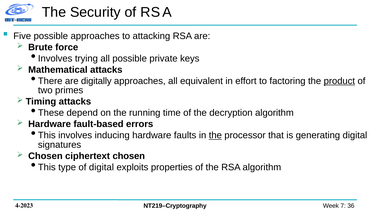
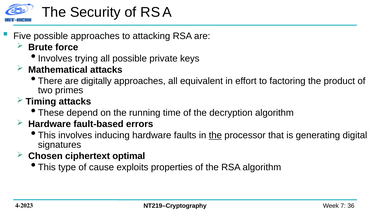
product underline: present -> none (339, 81)
ciphertext chosen: chosen -> optimal (129, 156)
of digital: digital -> cause (101, 167)
